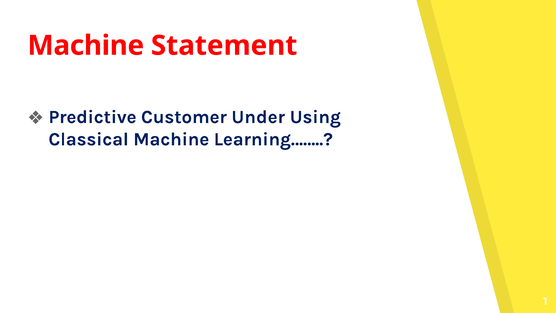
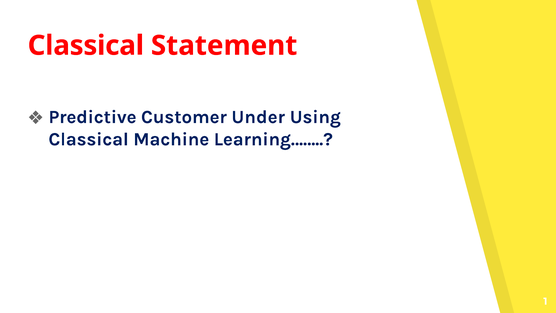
Machine: Machine -> Classical (86, 46)
